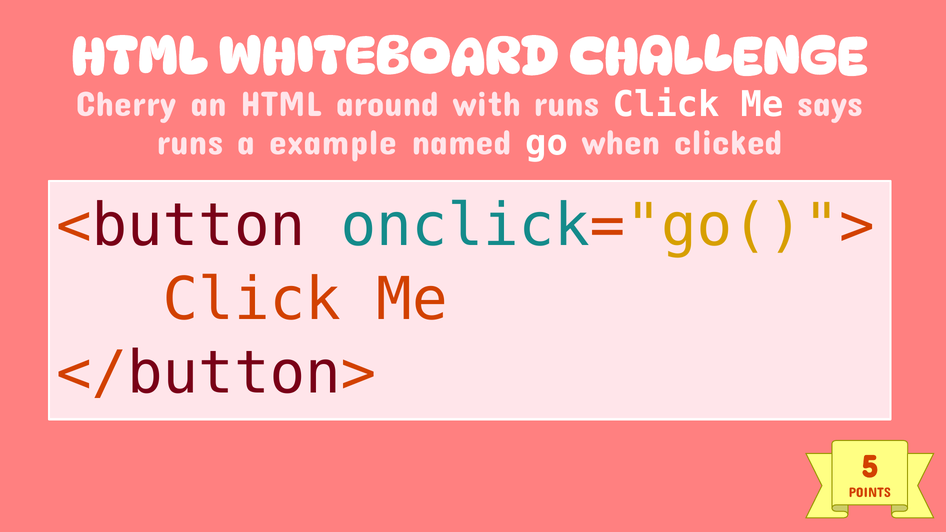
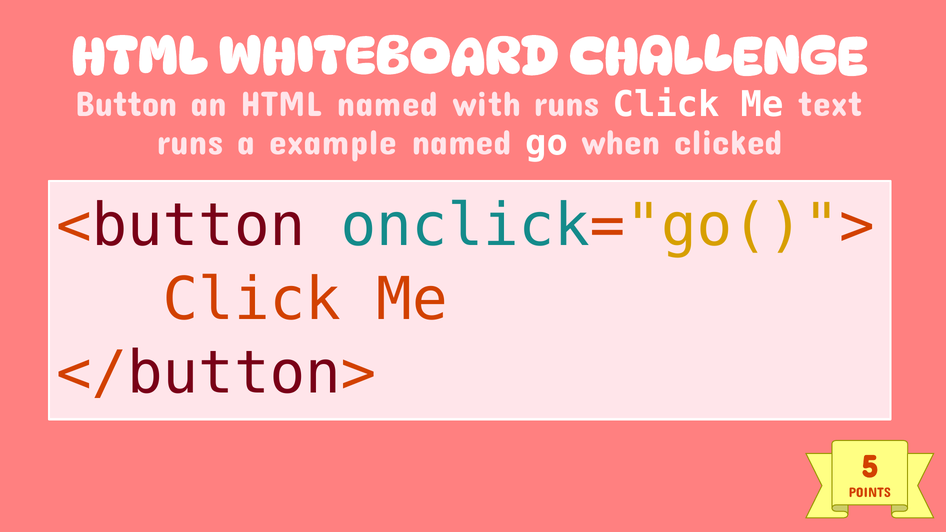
Cherry: Cherry -> Button (127, 105)
HTML around: around -> named (387, 105)
says: says -> text (830, 105)
